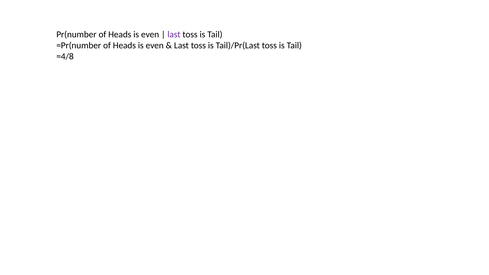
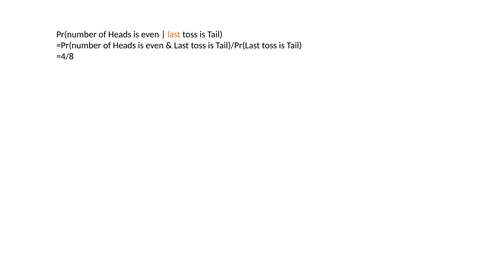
last colour: purple -> orange (174, 35)
